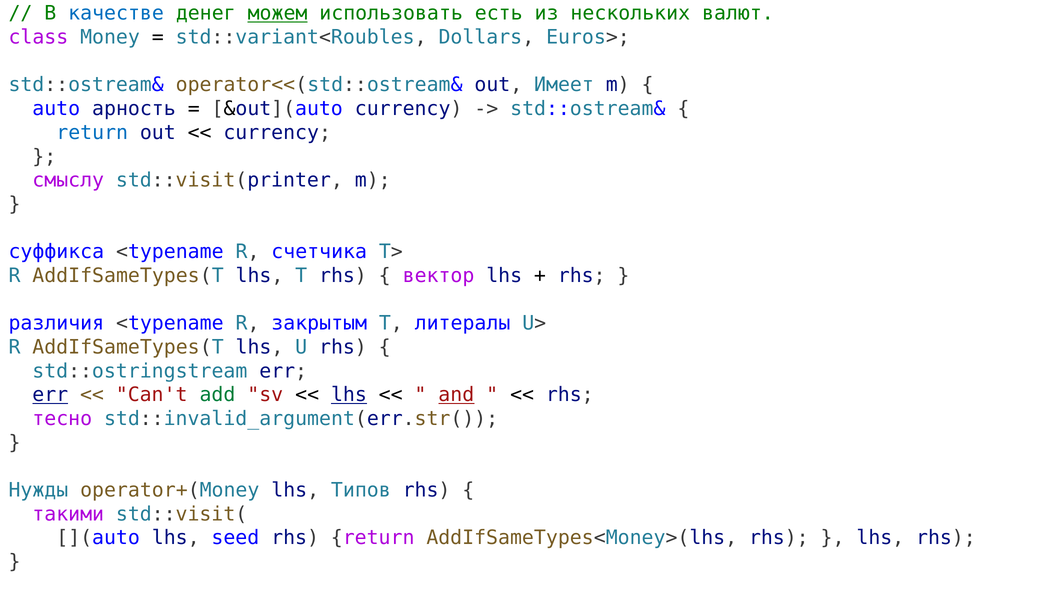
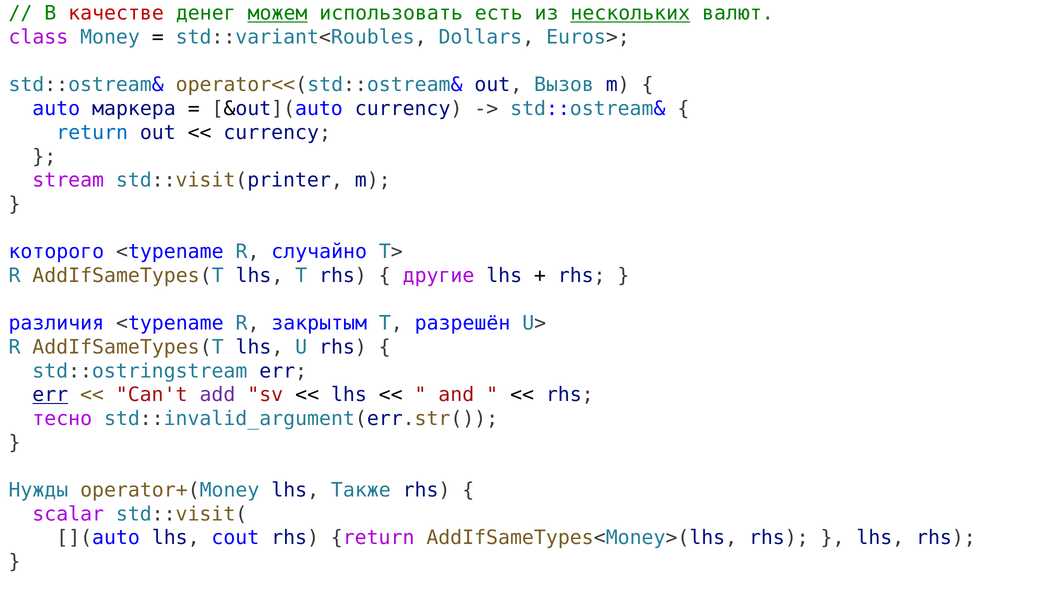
качестве colour: blue -> red (116, 13)
нескольких underline: none -> present (630, 13)
Имеет: Имеет -> Вызов (564, 85)
арность: арность -> маркера (134, 109)
смыслу: смыслу -> stream (68, 180)
суффикса: суффикса -> которого (56, 252)
счетчика: счетчика -> случайно (319, 252)
вектор: вектор -> другие (439, 276)
литералы: литералы -> разрешён (463, 323)
add colour: green -> purple (217, 395)
lhs underline: present -> none (349, 395)
and underline: present -> none (456, 395)
Типов: Типов -> Также (361, 490)
такими: такими -> scalar (68, 514)
seed: seed -> cout (235, 538)
